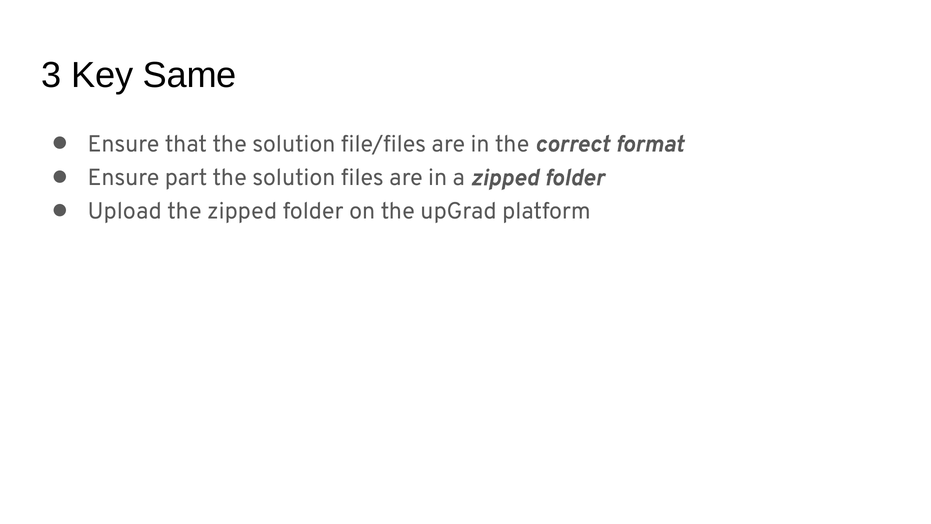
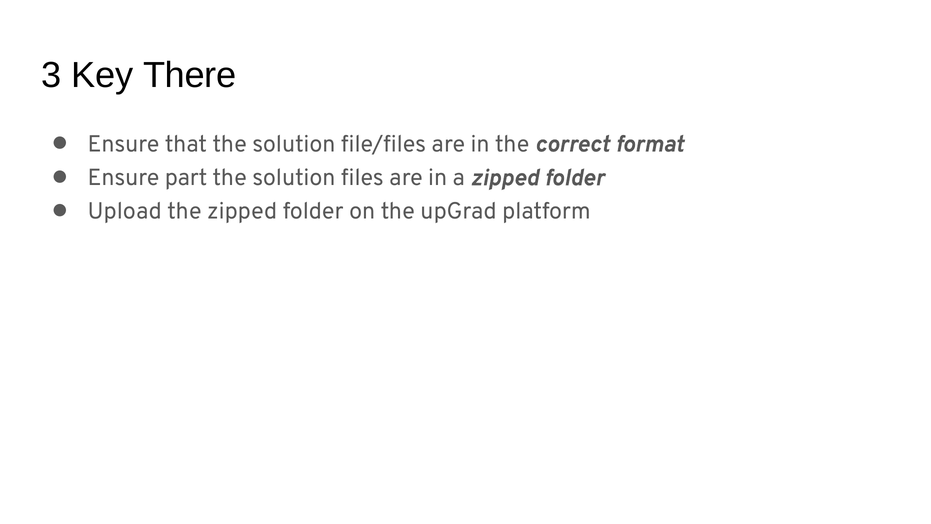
Same: Same -> There (190, 75)
